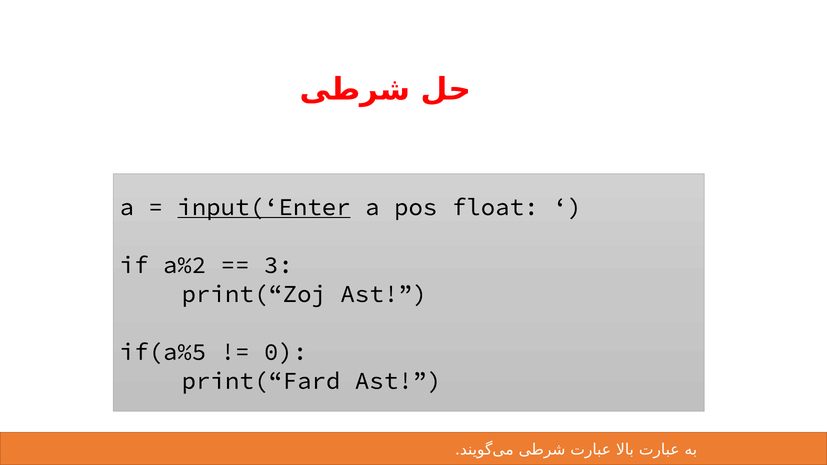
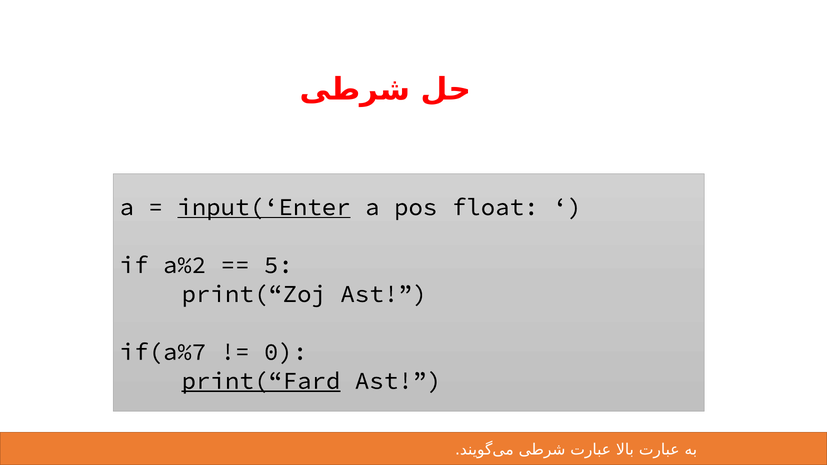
3: 3 -> 5 (278, 265)
if(a%5: if(a%5 -> if(a%7 (163, 352)
print(“Fard underline: none -> present (261, 381)
